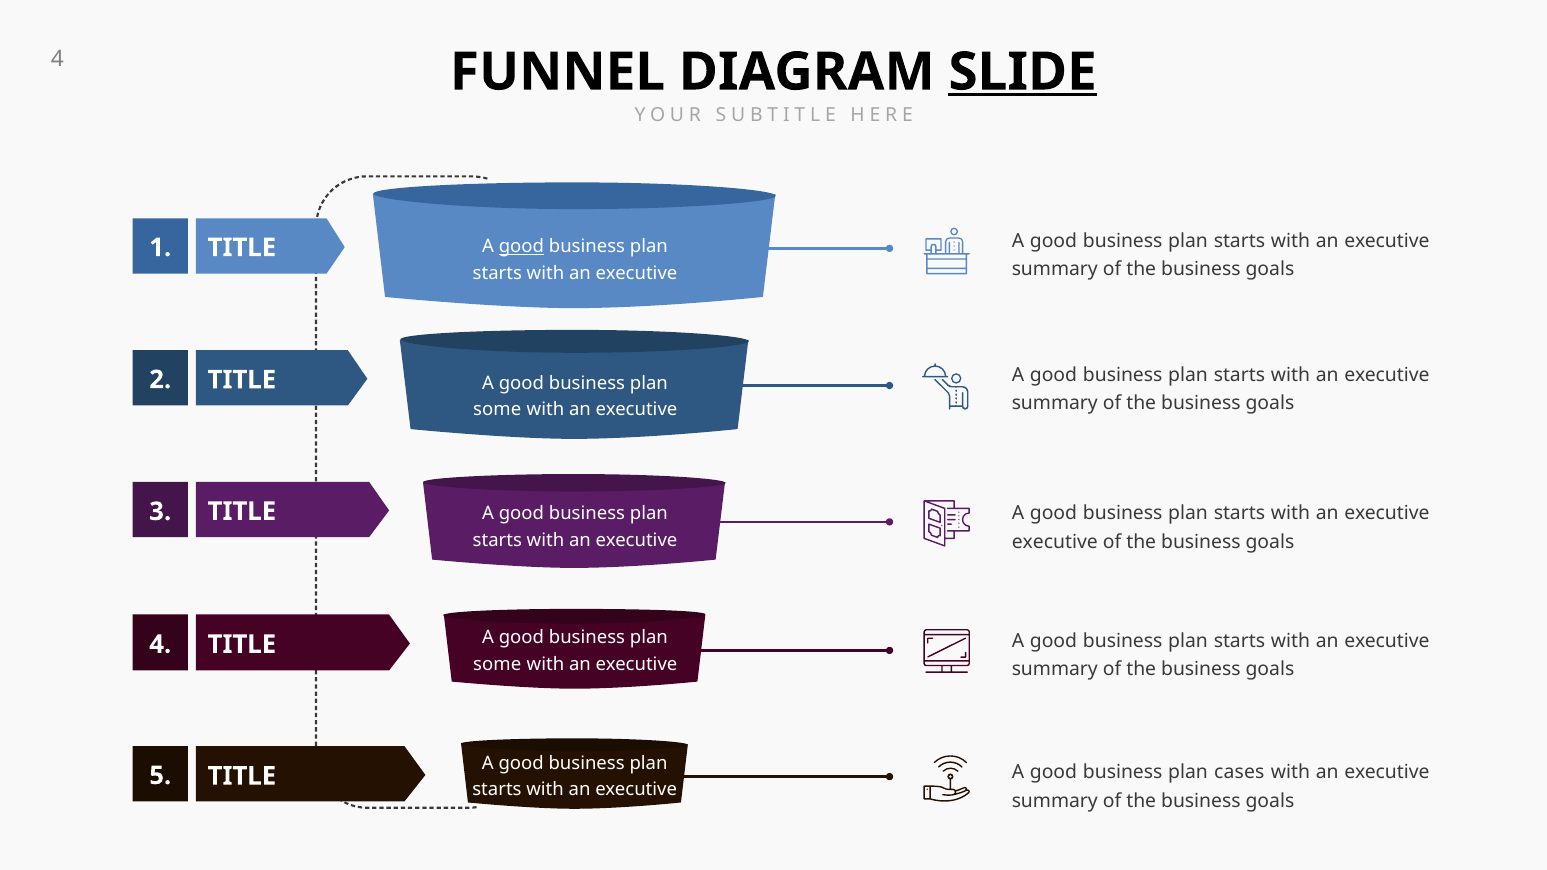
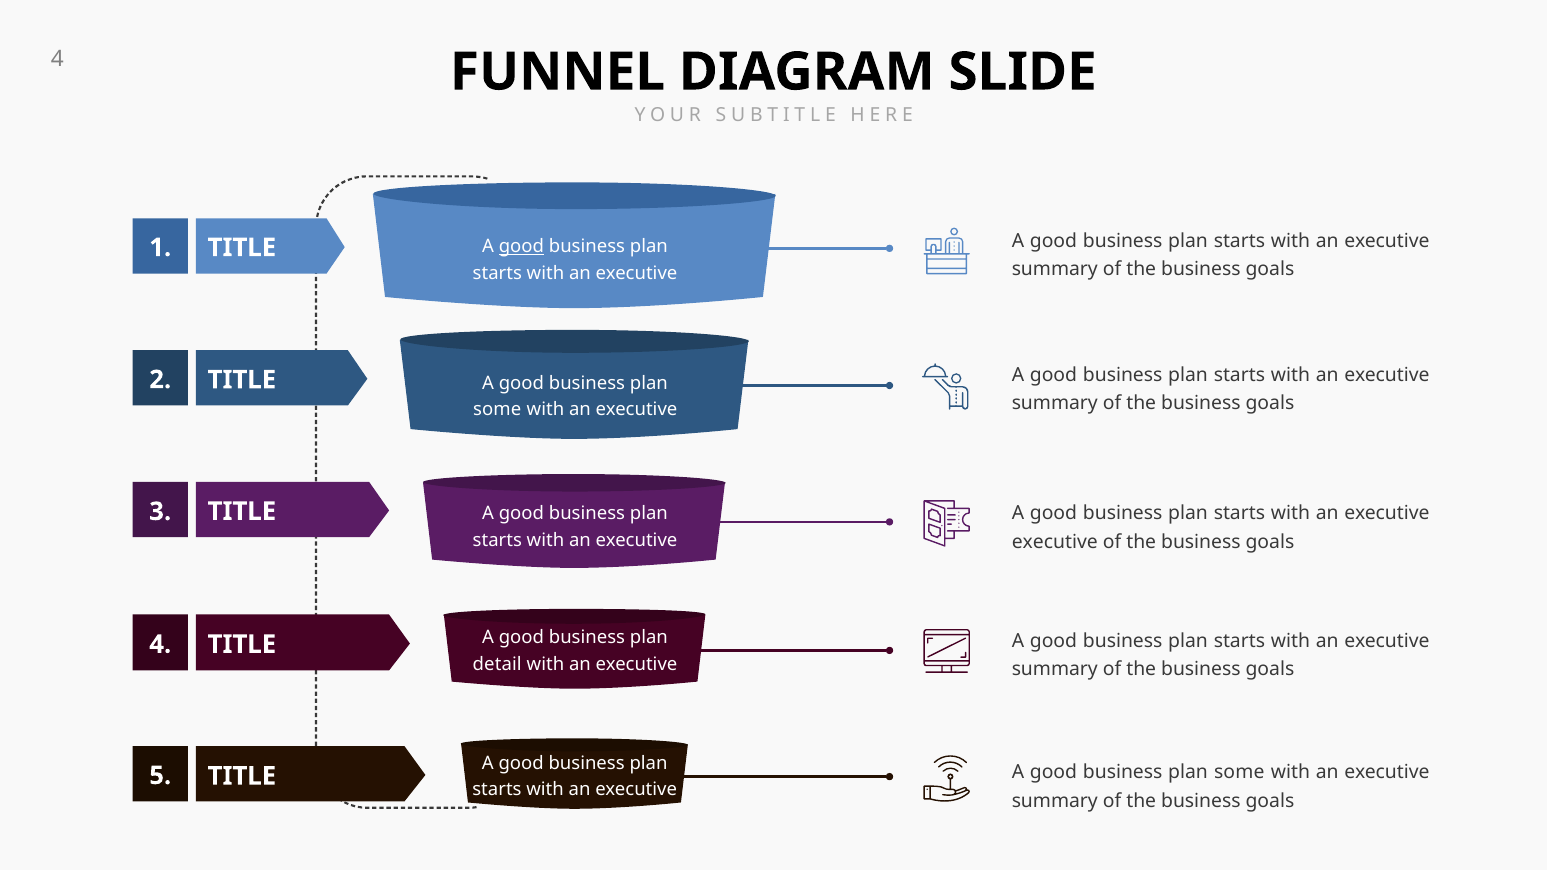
SLIDE underline: present -> none (1023, 72)
some: some -> detail (497, 665)
cases: cases -> some (1239, 773)
